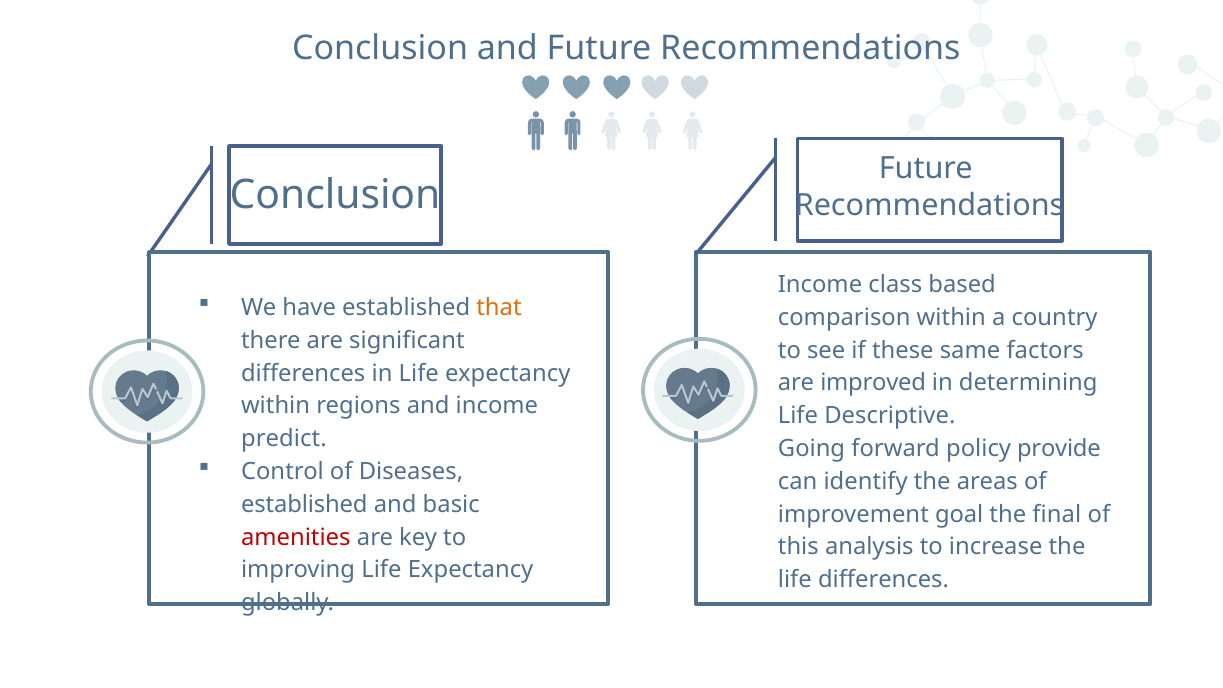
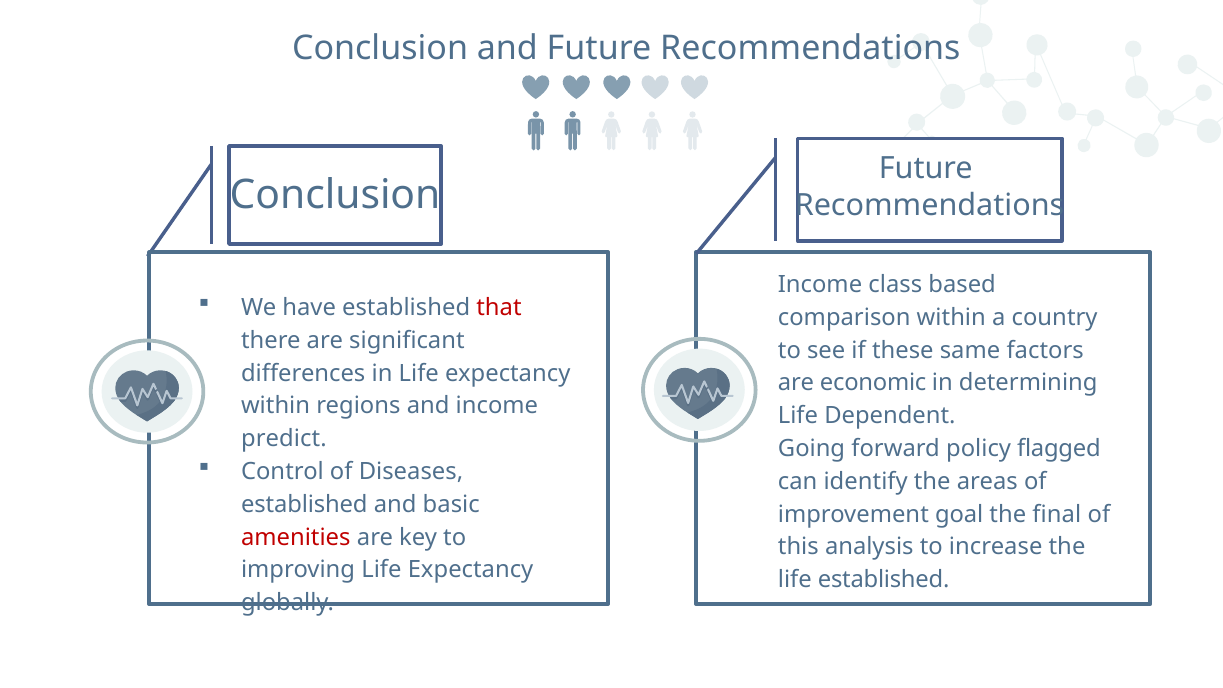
that colour: orange -> red (499, 308)
improved: improved -> economic (873, 383)
Descriptive: Descriptive -> Dependent (890, 416)
provide: provide -> flagged (1059, 449)
life differences: differences -> established (884, 580)
